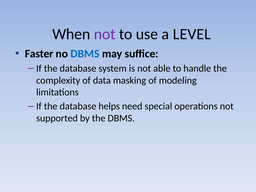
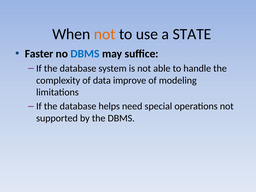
not colour: purple -> orange (105, 34)
LEVEL: LEVEL -> STATE (192, 34)
masking: masking -> improve (130, 80)
